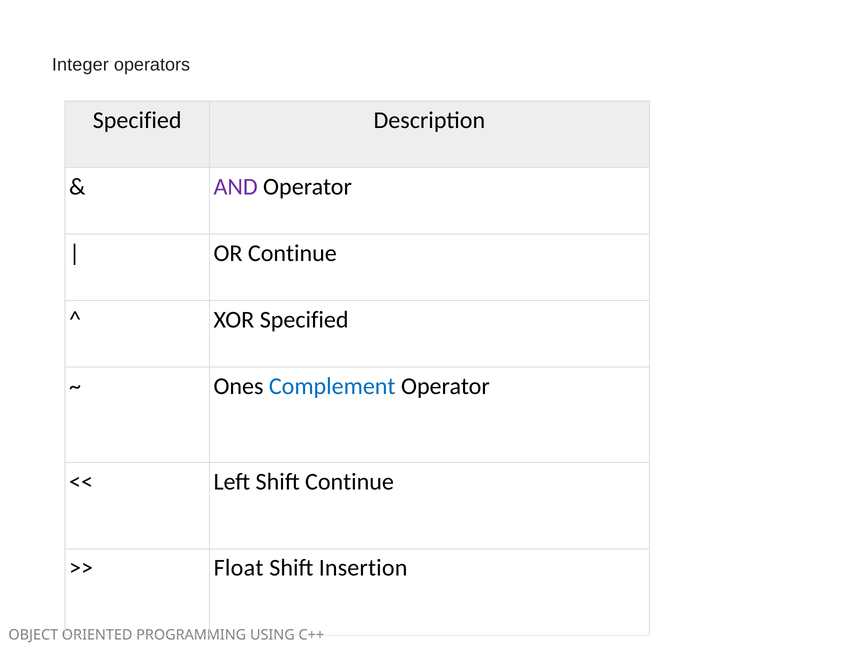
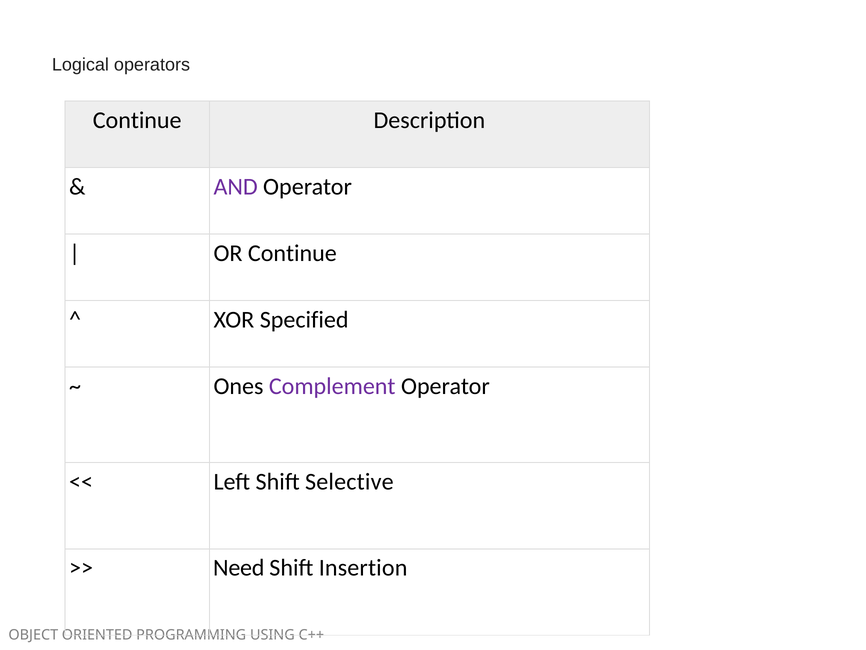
Integer: Integer -> Logical (80, 65)
Specified: Specified -> Continue (137, 120)
Complement colour: blue -> purple (332, 386)
Shift Continue: Continue -> Selective (349, 481)
Float: Float -> Need (239, 568)
